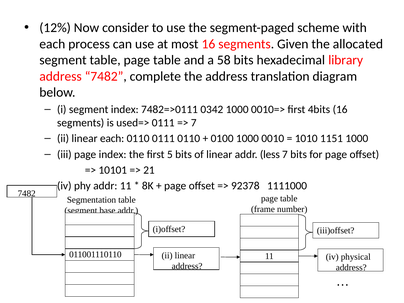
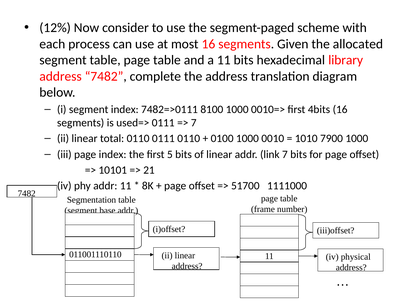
a 58: 58 -> 11 (224, 60)
0342: 0342 -> 8100 (212, 109)
linear each: each -> total (112, 139)
1151: 1151 -> 7900 (332, 139)
less: less -> link (270, 154)
92378: 92378 -> 51700 (245, 186)
